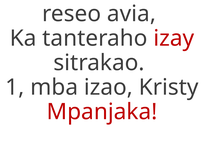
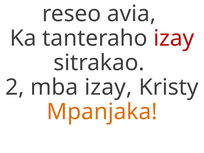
1: 1 -> 2 (15, 87)
mba izao: izao -> izay (108, 87)
Mpanjaka colour: red -> orange (102, 112)
